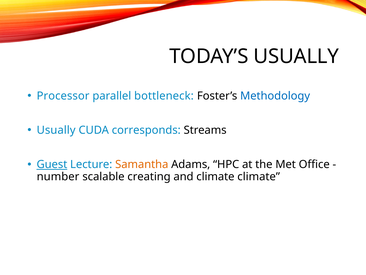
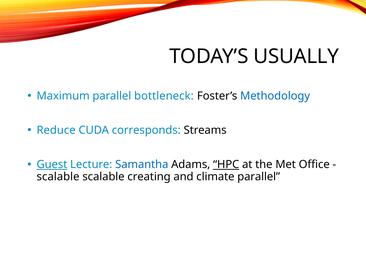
Processor: Processor -> Maximum (63, 96)
Usually: Usually -> Reduce (56, 130)
Samantha colour: orange -> blue (142, 164)
HPC underline: none -> present (226, 164)
number: number -> scalable (58, 176)
climate climate: climate -> parallel (259, 176)
